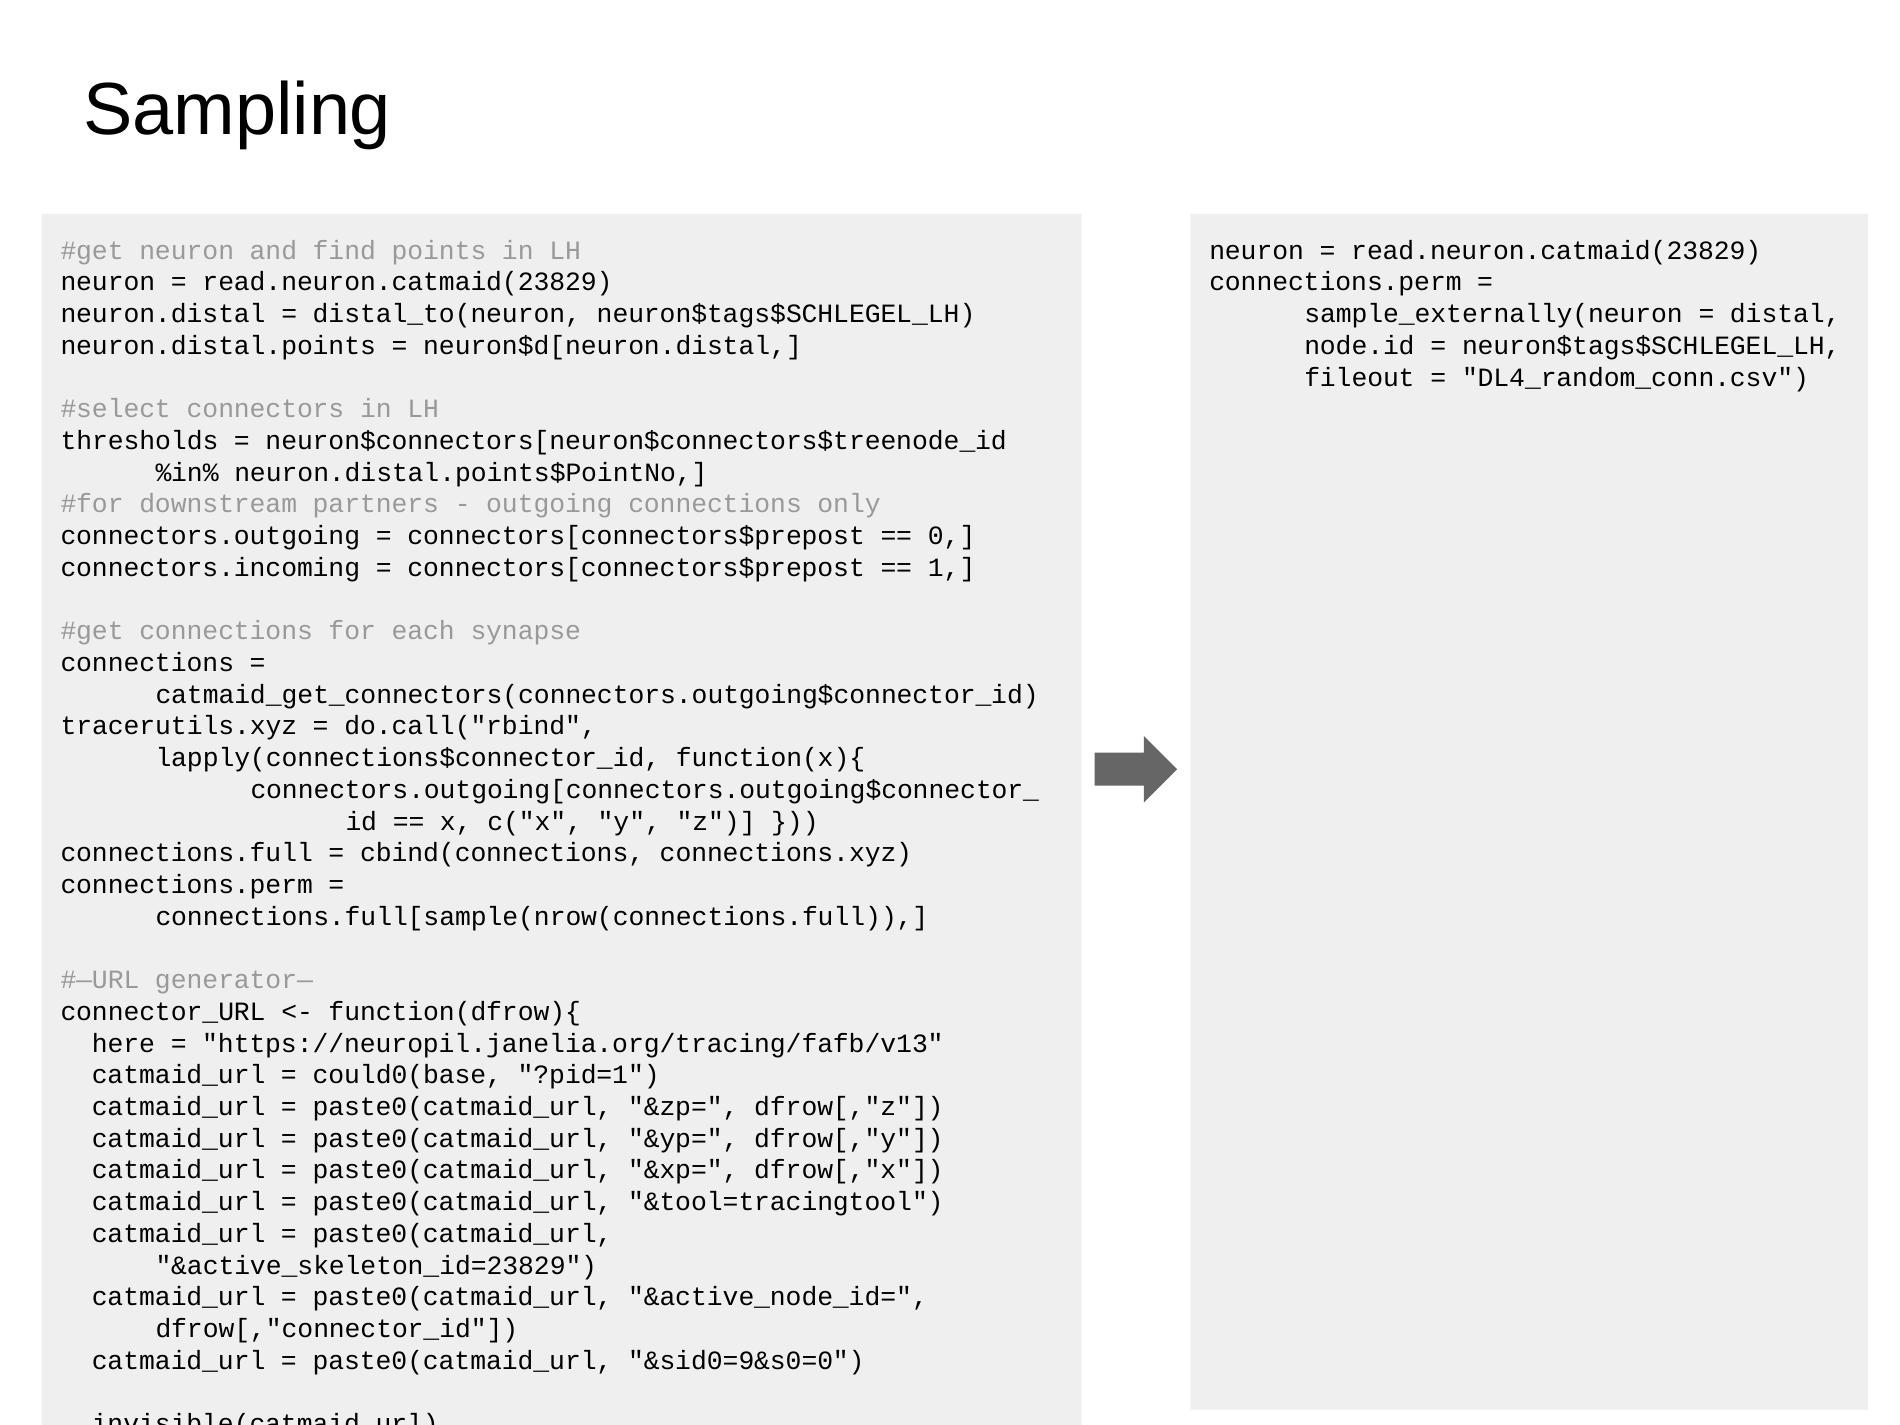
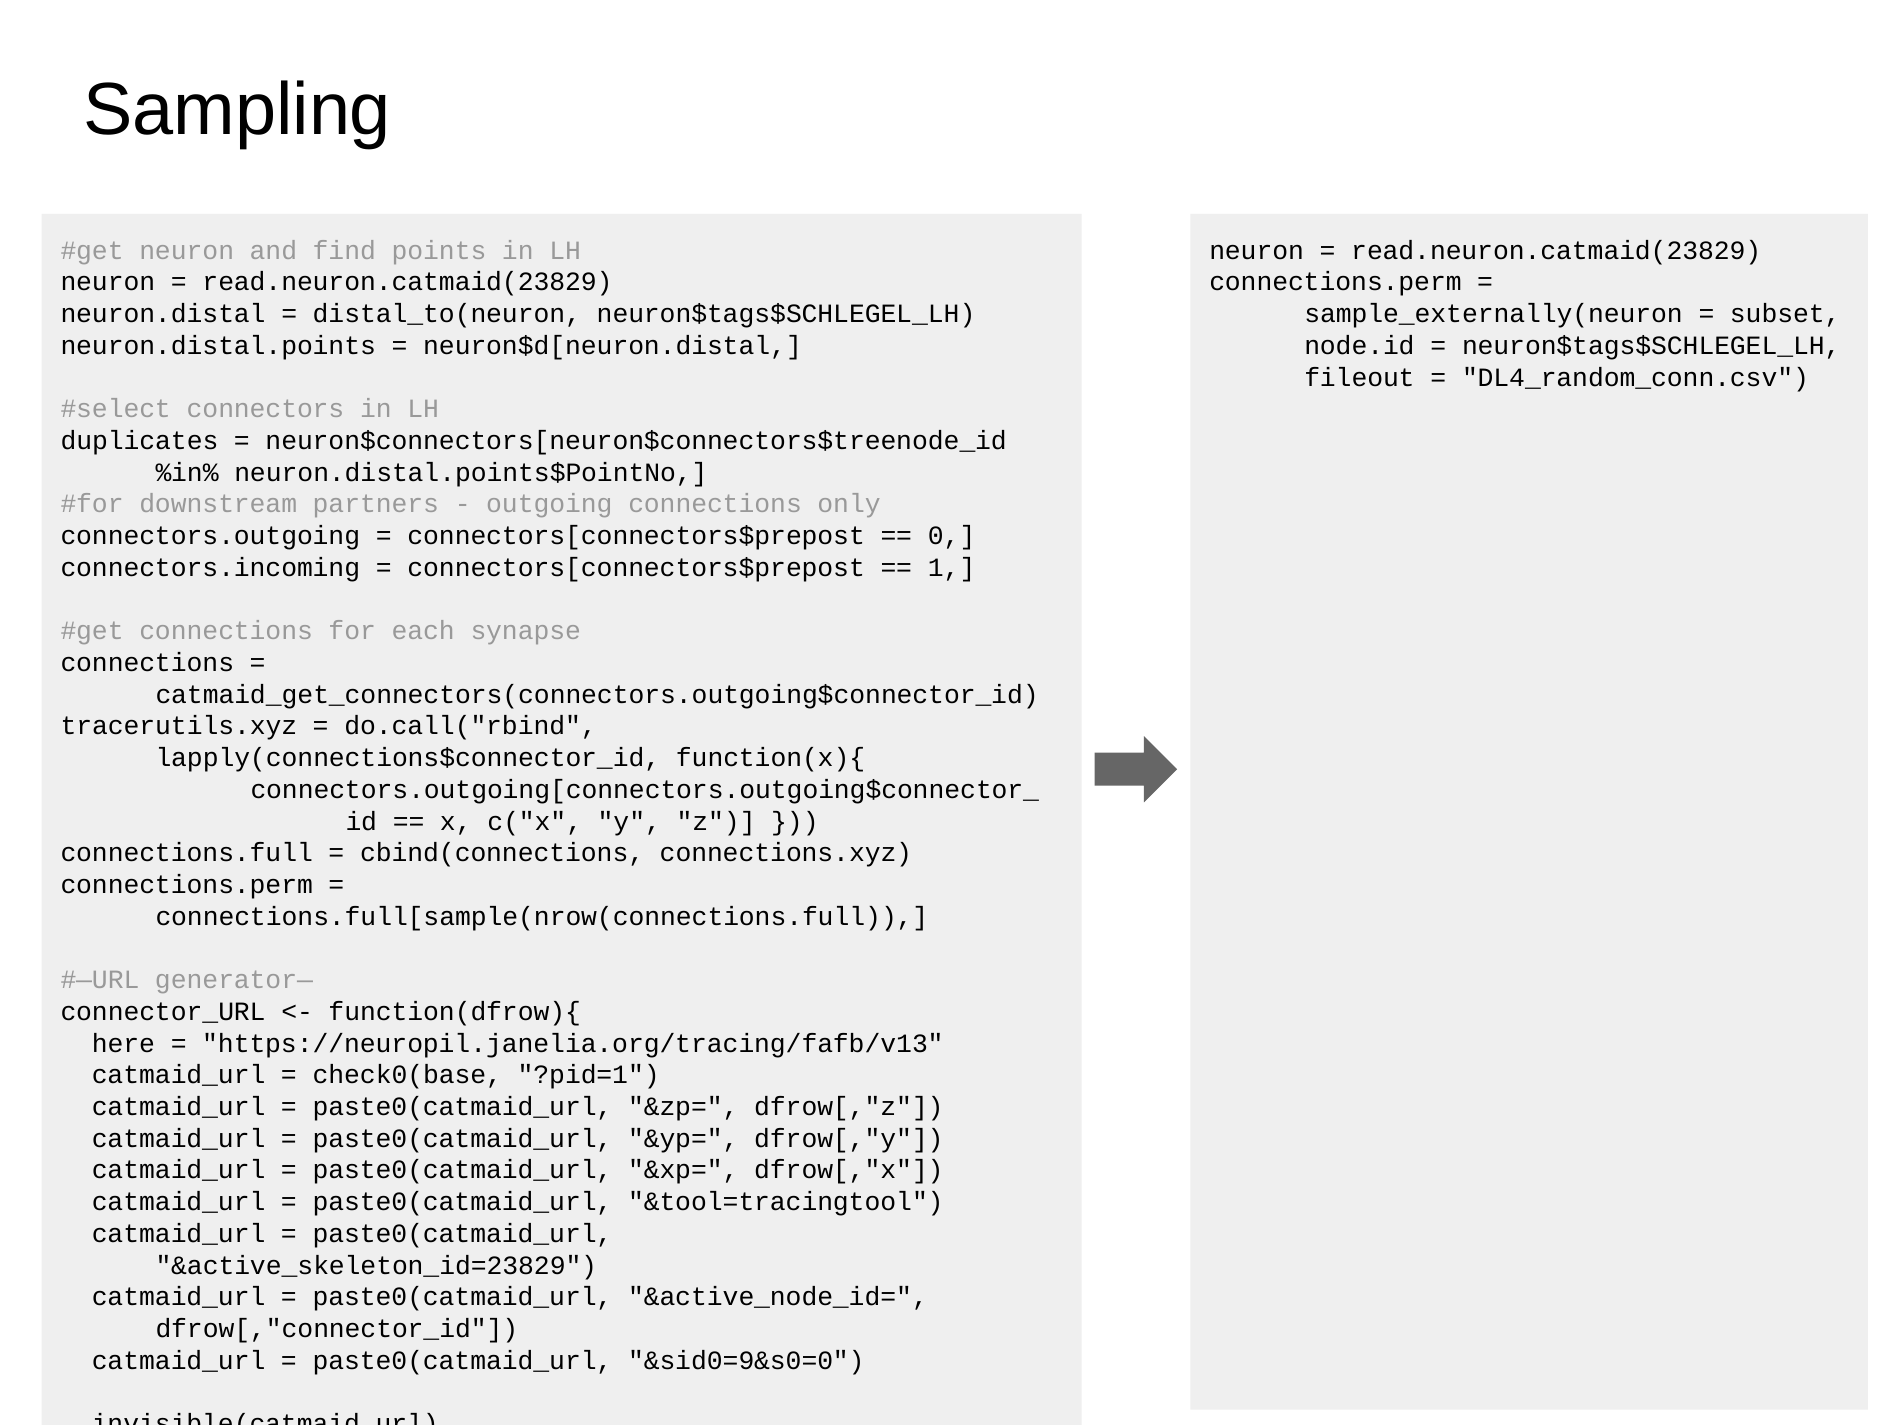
distal: distal -> subset (1785, 314)
thresholds: thresholds -> duplicates (139, 441)
could0(base: could0(base -> check0(base (407, 1075)
